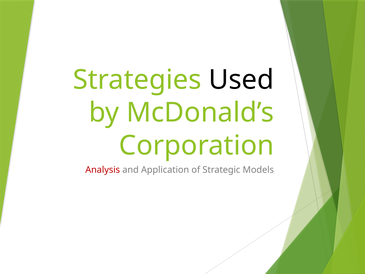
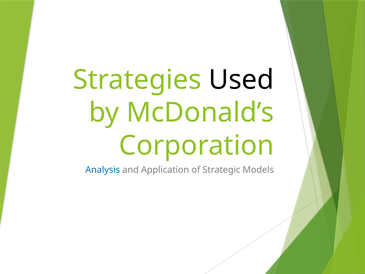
Analysis colour: red -> blue (103, 170)
